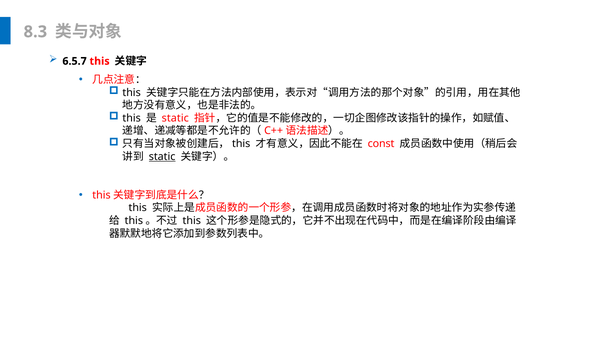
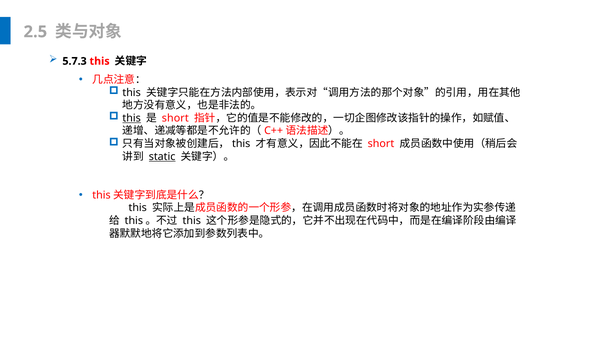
8.3: 8.3 -> 2.5 (35, 32)
6.5.7: 6.5.7 -> 5.7.3 (75, 61)
this underline: none -> present (132, 118)
static: static -> short (175, 118)
const: const -> short (381, 144)
